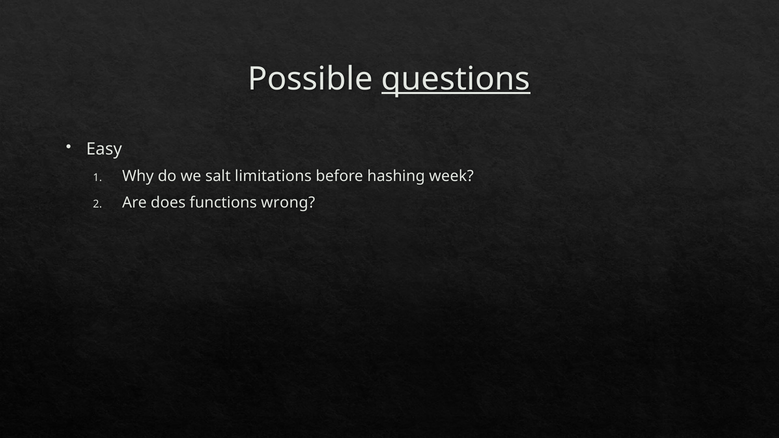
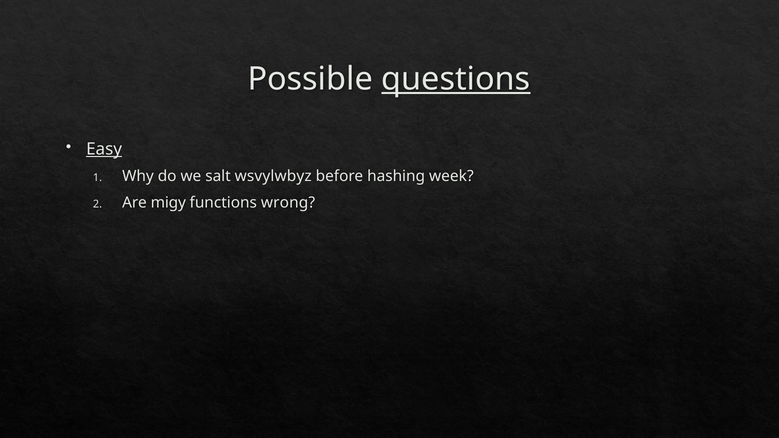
Easy underline: none -> present (104, 149)
limitations: limitations -> wsvylwbyz (273, 176)
does: does -> migy (168, 203)
